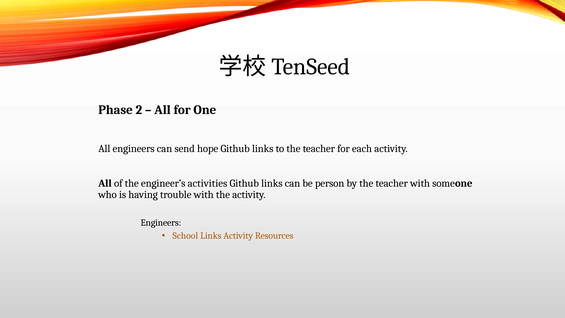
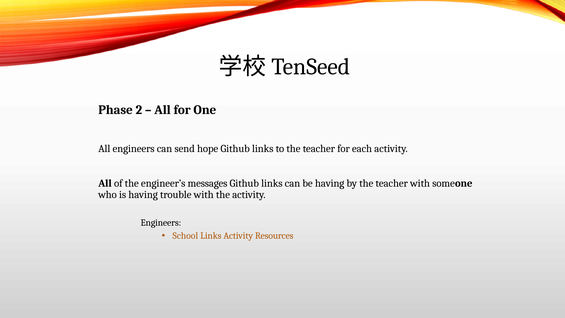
activities: activities -> messages (208, 183)
be person: person -> having (330, 183)
